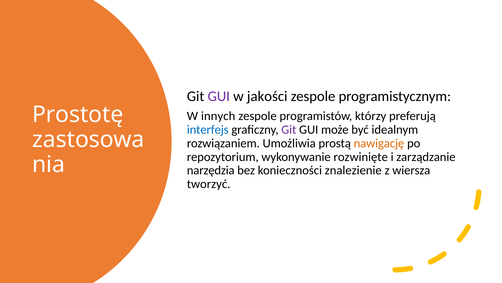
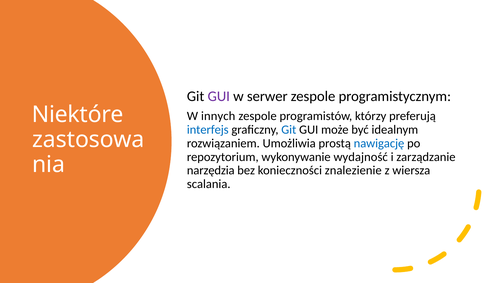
jakości: jakości -> serwer (267, 96)
Prostotę: Prostotę -> Niektóre (78, 114)
Git colour: purple -> blue (289, 129)
nawigację colour: orange -> blue (379, 143)
rozwinięte: rozwinięte -> wydajność (361, 157)
tworzyć: tworzyć -> scalania (209, 184)
